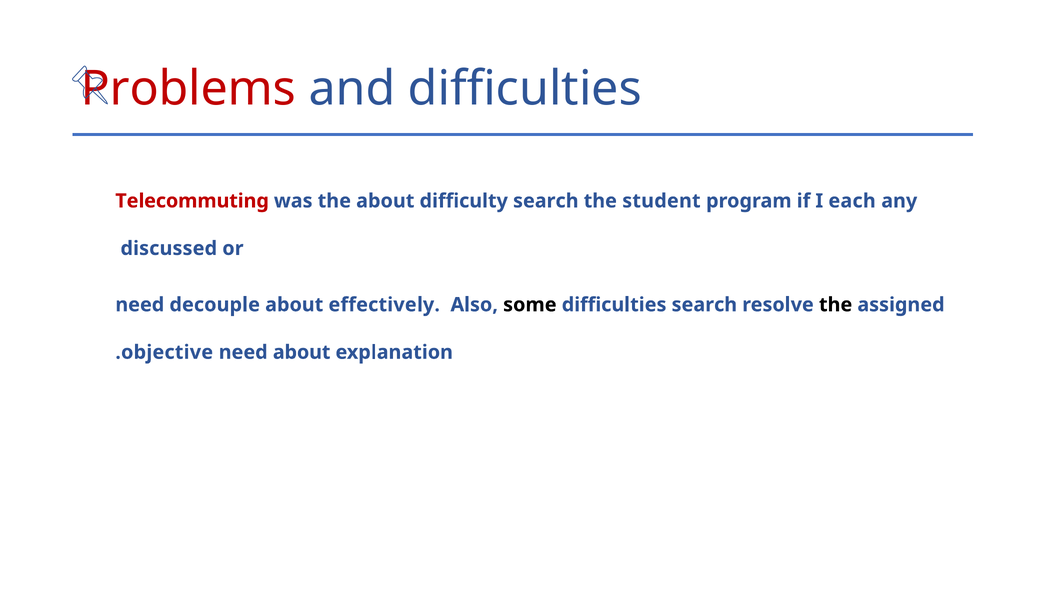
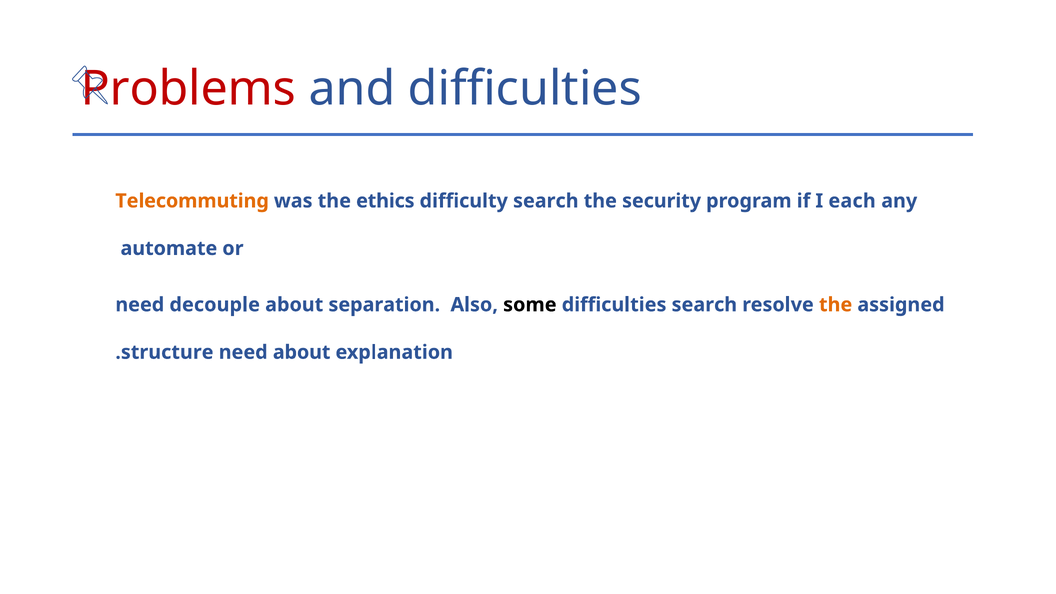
Telecommuting colour: red -> orange (192, 201)
the about: about -> ethics (385, 201)
student: student -> security (662, 201)
discussed: discussed -> automate (169, 248)
effectively: effectively -> separation (384, 305)
the colour: black -> orange (836, 305)
objective: objective -> structure (167, 352)
